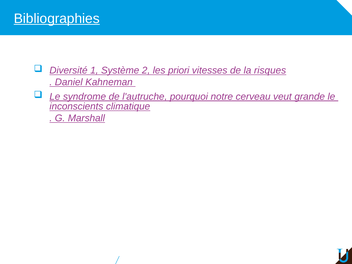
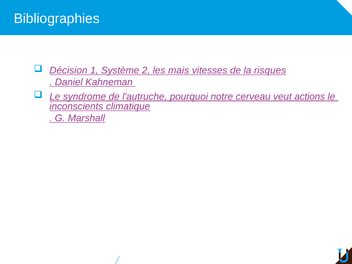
Bibliographies underline: present -> none (57, 19)
Diversité: Diversité -> Décision (68, 70)
priori: priori -> mais (179, 70)
grande: grande -> actions (310, 97)
